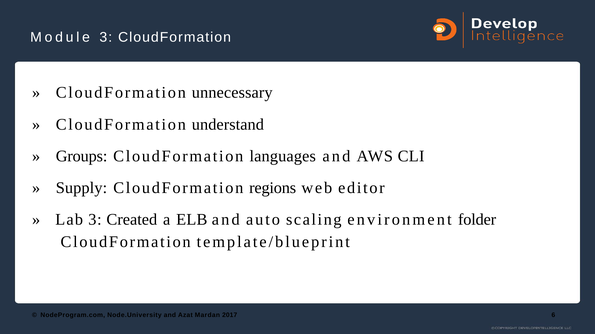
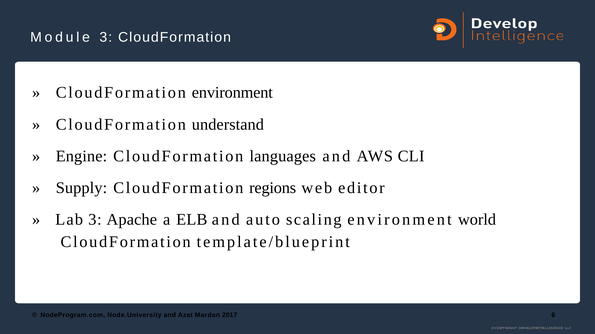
CloudFormation unnecessary: unnecessary -> environment (232, 93)
Groups: Groups -> Engine (81, 156)
Created: Created -> Apache (132, 220)
folder: folder -> world (477, 220)
